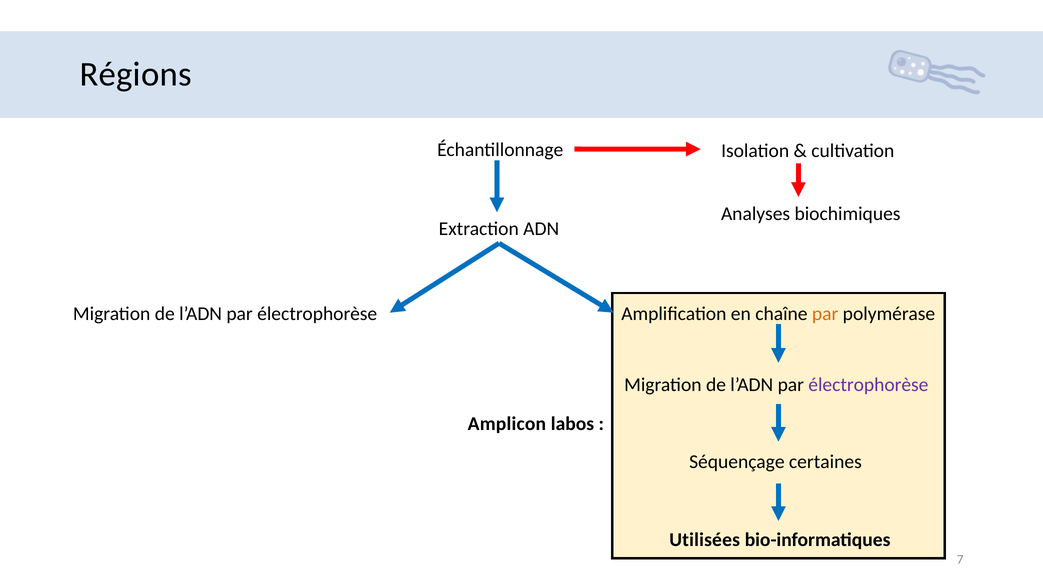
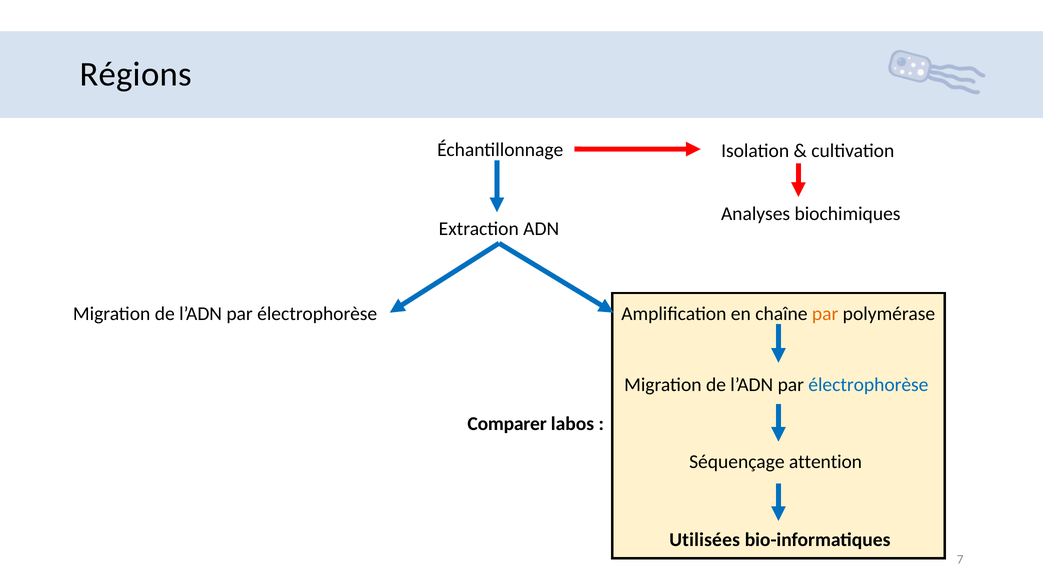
électrophorèse colour: purple -> blue (868, 385)
Amplicon: Amplicon -> Comparer (507, 424)
certaines: certaines -> attention (825, 462)
